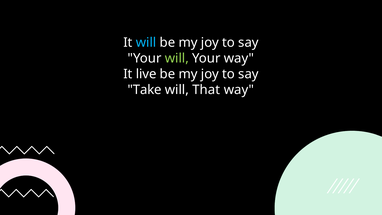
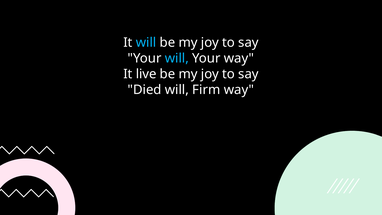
will colour: light green -> light blue (177, 58)
Take: Take -> Died (145, 90)
That: That -> Firm (206, 90)
